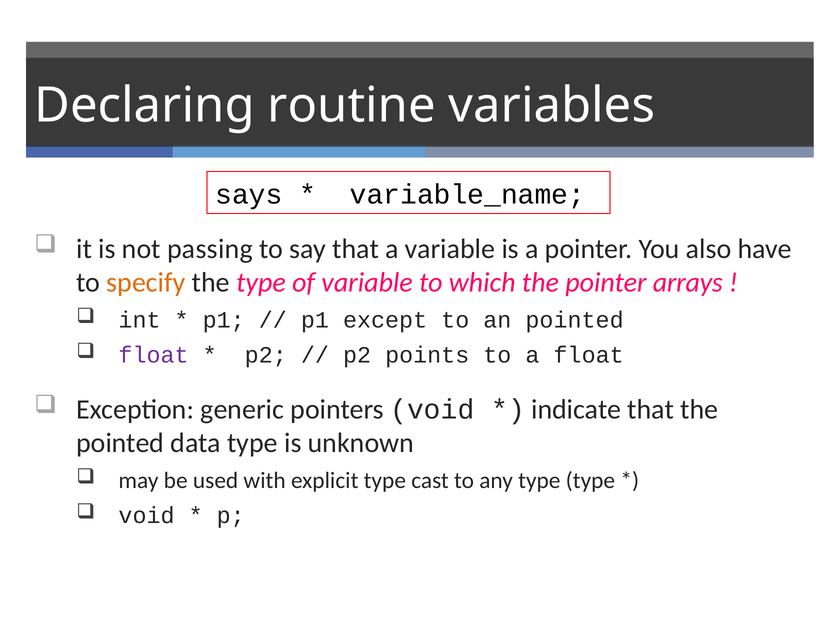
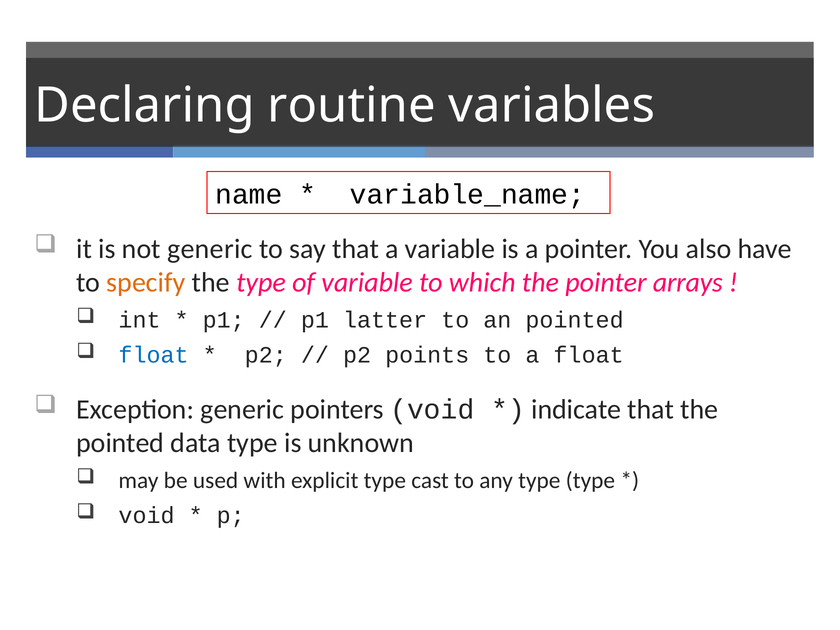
says: says -> name (249, 195)
not passing: passing -> generic (210, 249)
except: except -> latter (385, 320)
float colour: purple -> blue (154, 355)
